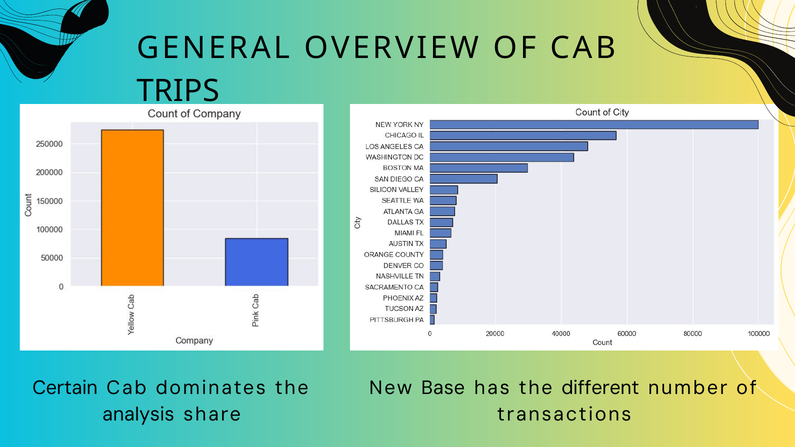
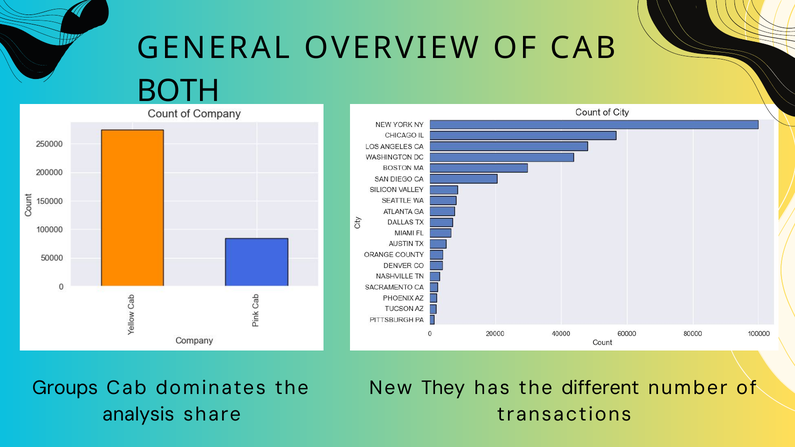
TRIPS: TRIPS -> BOTH (178, 91)
Certain: Certain -> Groups (65, 388)
Base: Base -> They (443, 388)
